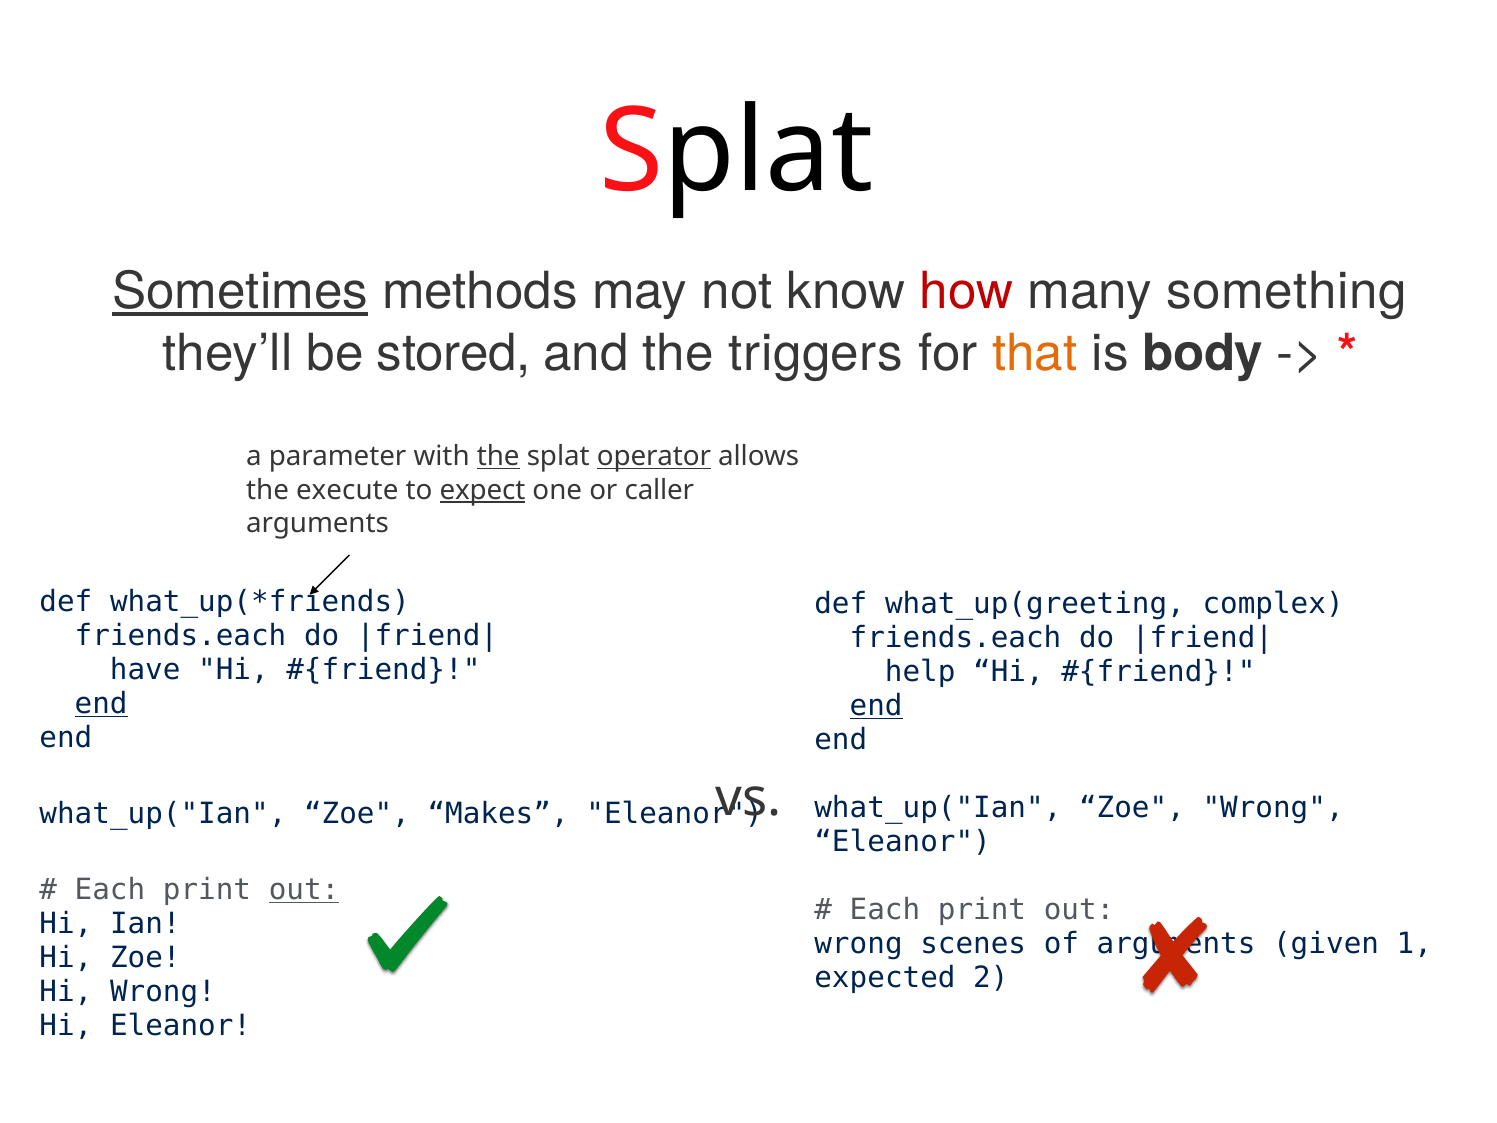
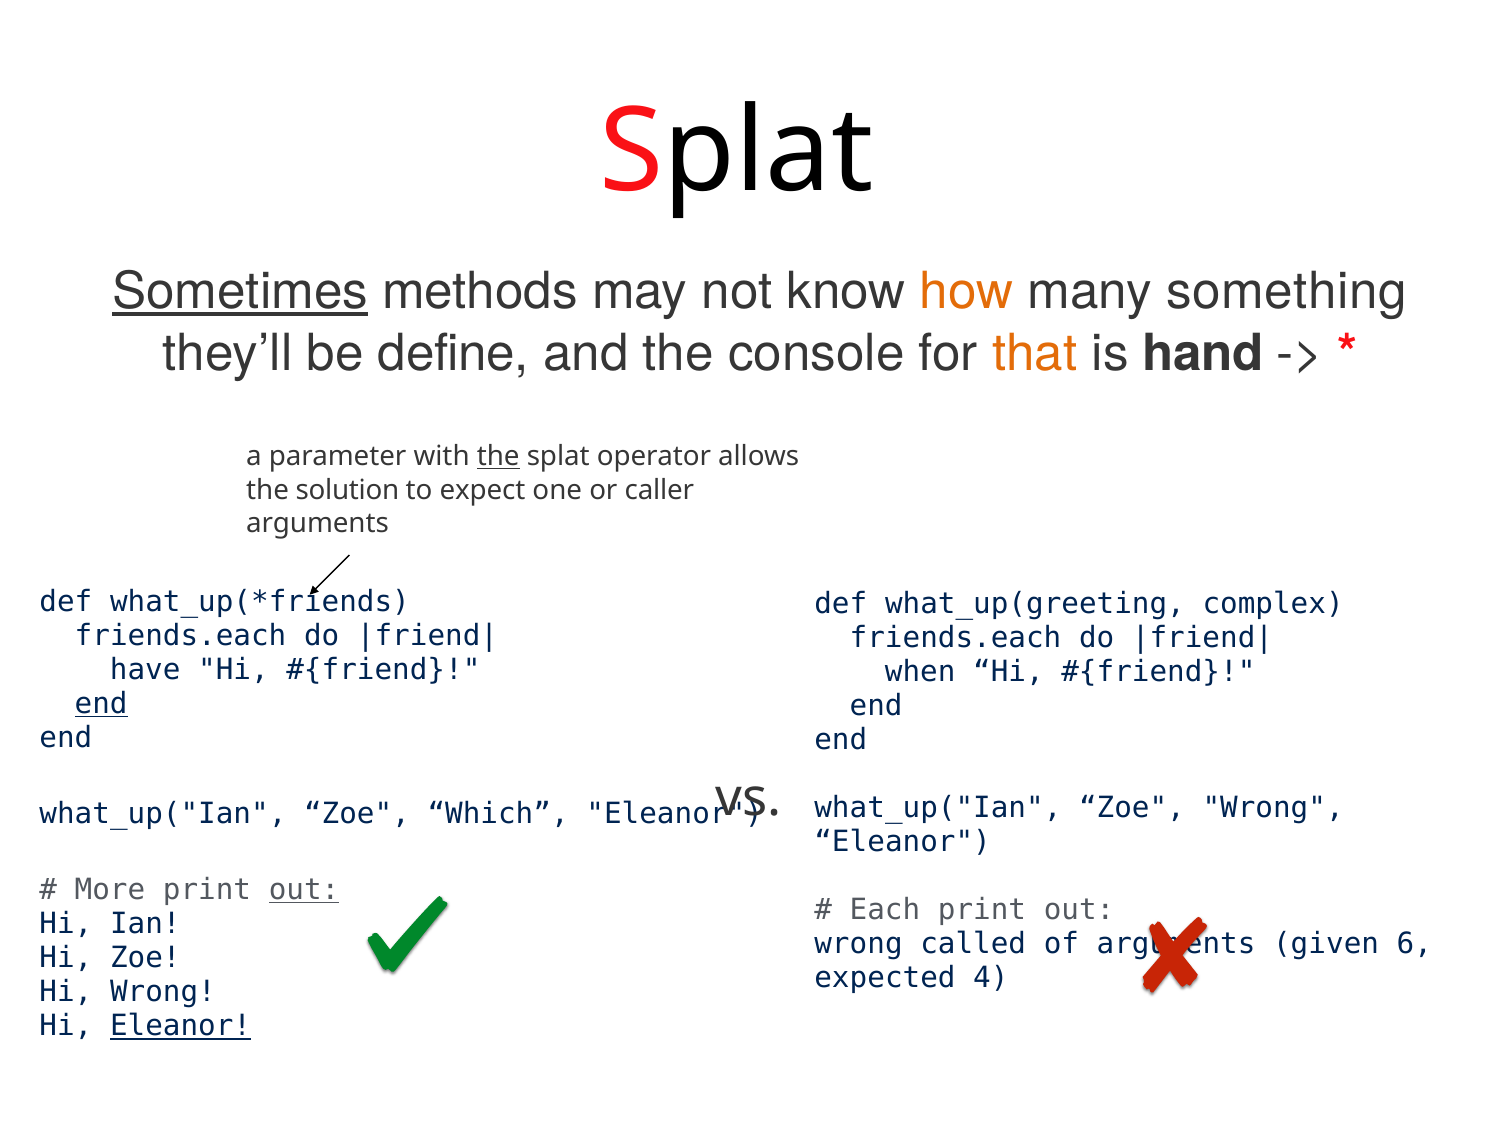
how colour: red -> orange (967, 292)
stored: stored -> define (454, 353)
triggers: triggers -> console (816, 353)
body: body -> hand (1203, 353)
operator underline: present -> none (654, 457)
execute: execute -> solution (347, 490)
expect underline: present -> none (482, 490)
help: help -> when (920, 672)
end underline: present -> none (876, 706)
Makes: Makes -> Which (498, 814)
Each: Each -> More (110, 890)
scenes: scenes -> called (973, 944)
1: 1 -> 6 (1414, 944)
2: 2 -> 4 (991, 978)
Eleanor underline: none -> present (181, 1026)
